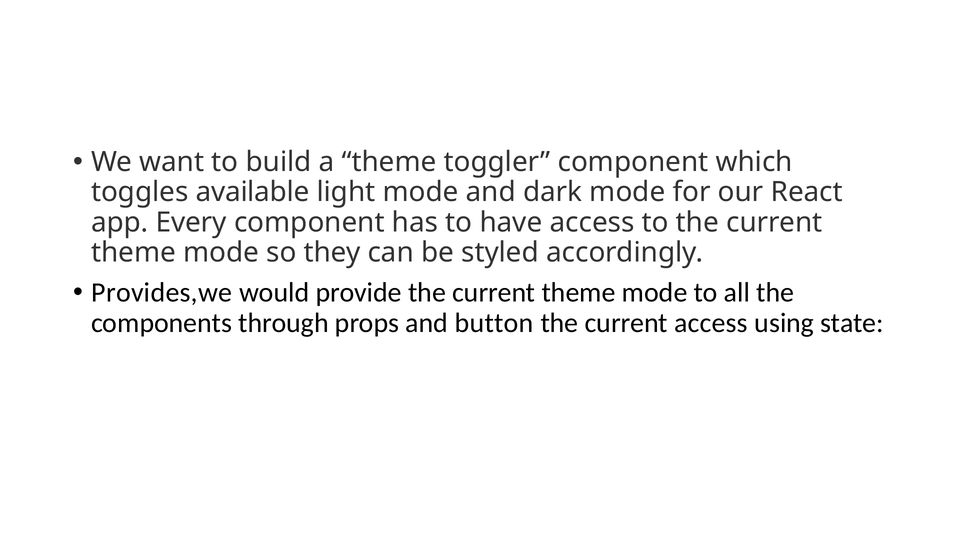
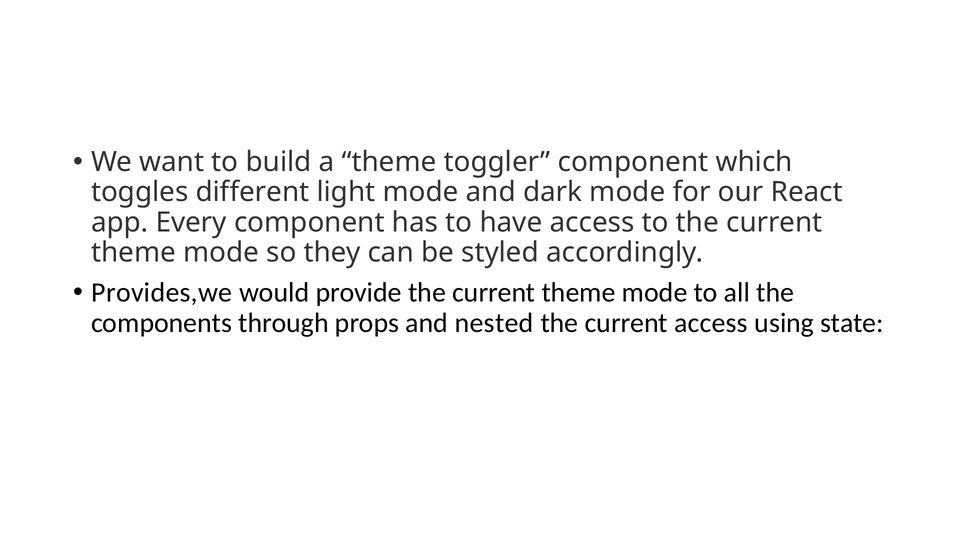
available: available -> different (253, 192)
button: button -> nested (494, 323)
